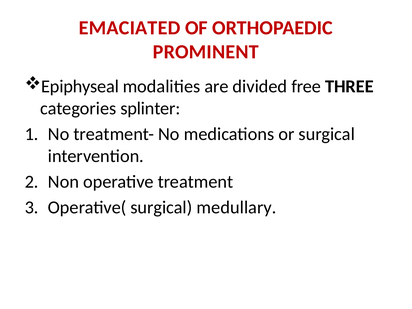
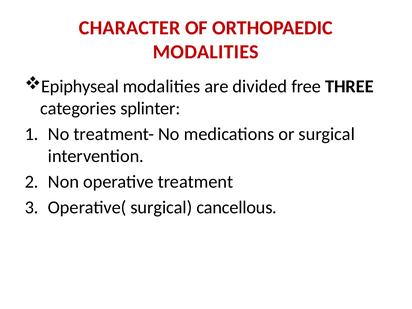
EMACIATED: EMACIATED -> CHARACTER (130, 28)
PROMINENT: PROMINENT -> MODALITIES (206, 52)
medullary: medullary -> cancellous (237, 207)
